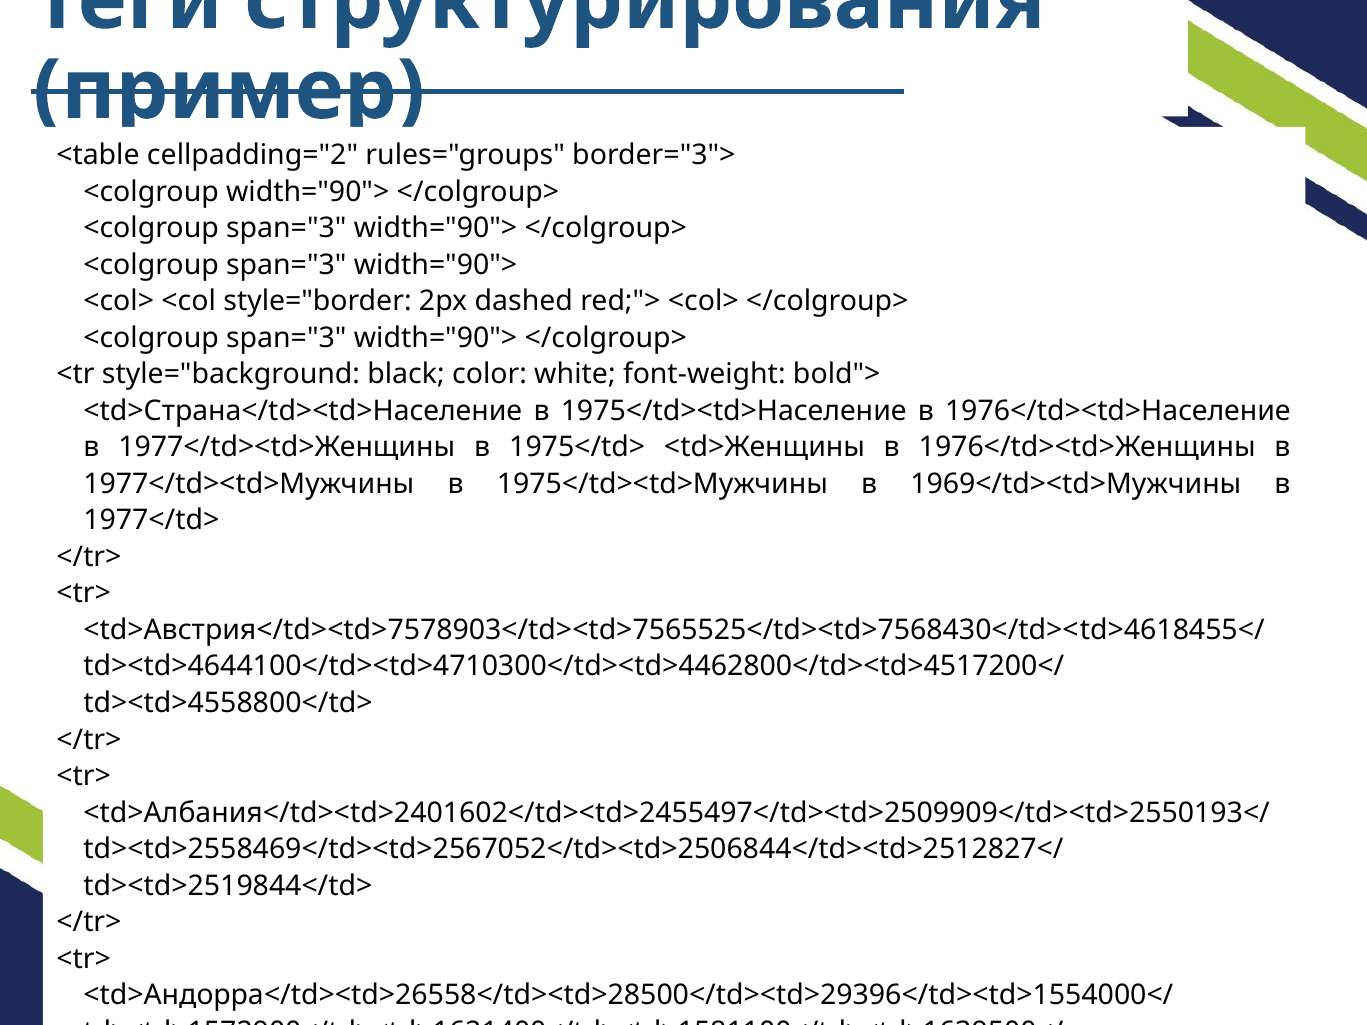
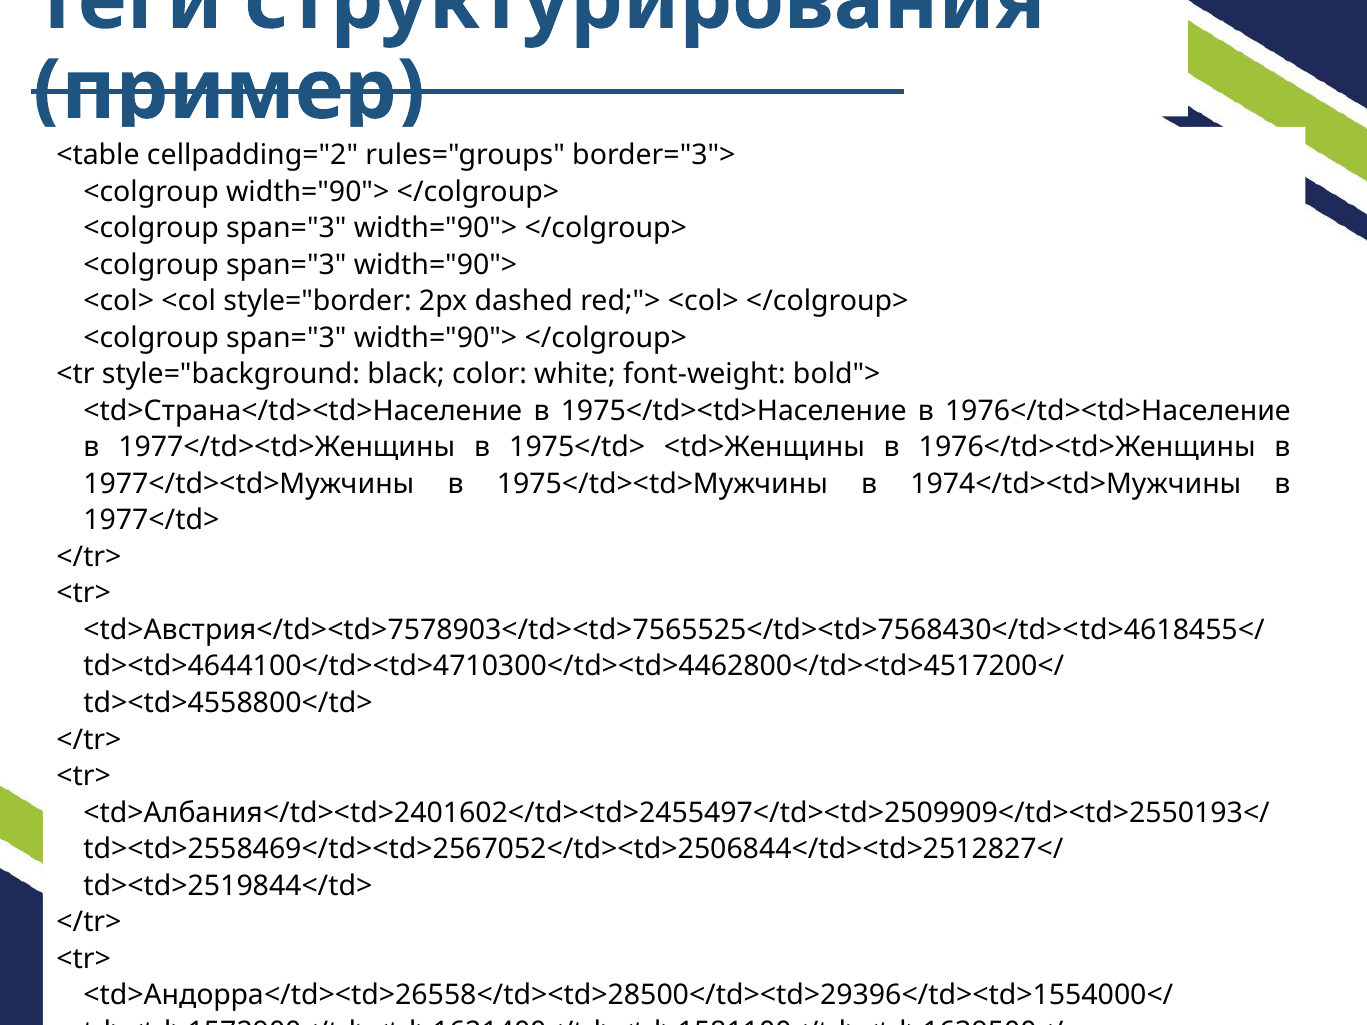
1969</td><td>Мужчины: 1969</td><td>Мужчины -> 1974</td><td>Мужчины (1076, 484)
